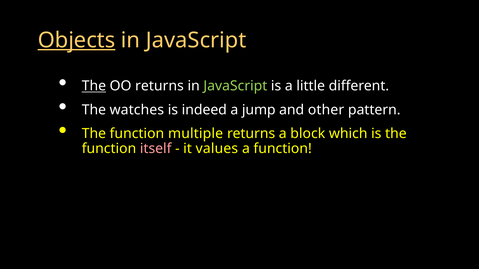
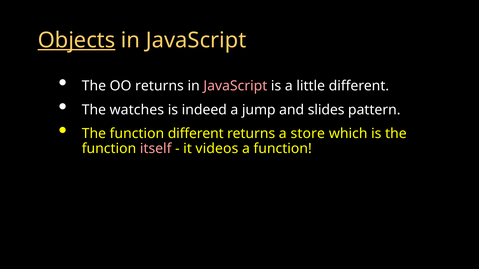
The underline: present -> none (94, 86)
JavaScript colour: light green -> pink (235, 86)
other: other -> slides (326, 110)
function multiple: multiple -> different (196, 134)
block: block -> store (308, 134)
values: values -> videos (217, 149)
